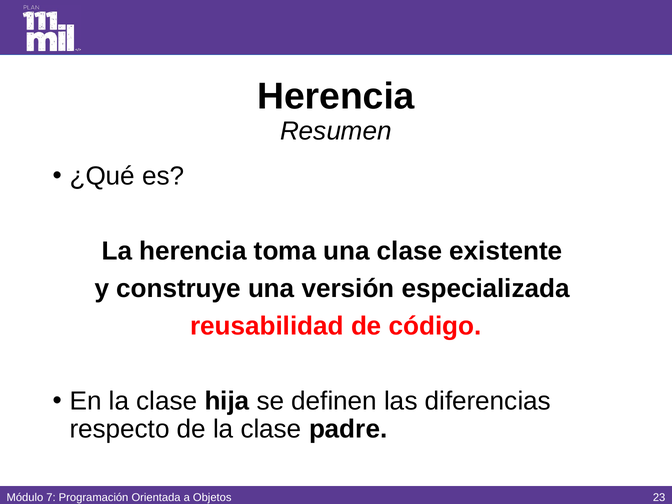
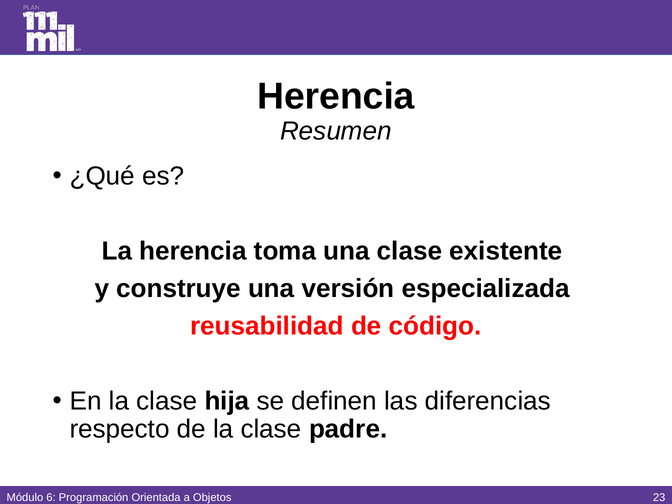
7: 7 -> 6 (51, 497)
